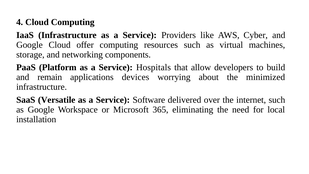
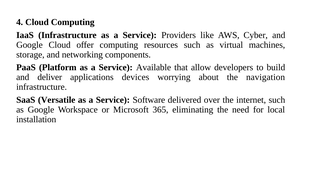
Hospitals: Hospitals -> Available (154, 67)
remain: remain -> deliver (50, 77)
minimized: minimized -> navigation (266, 77)
